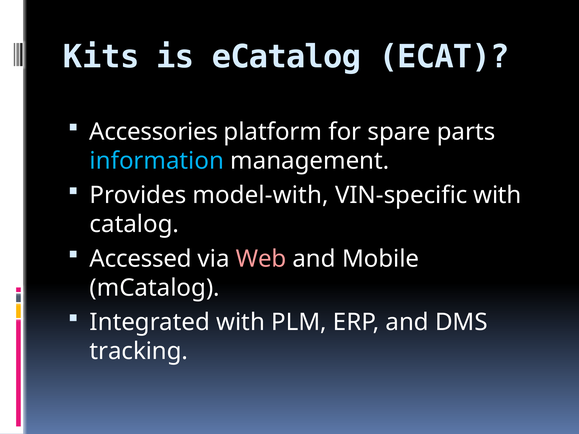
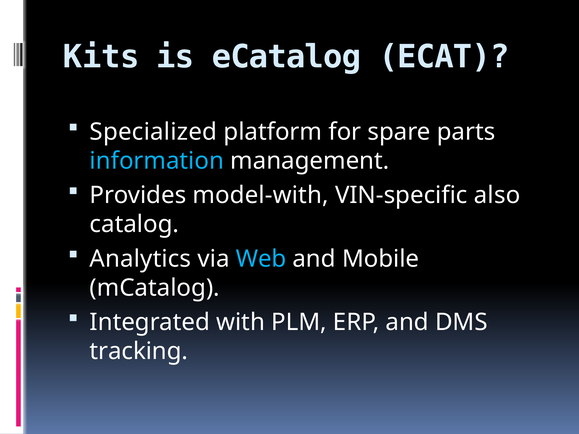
Accessories: Accessories -> Specialized (153, 132)
VIN-specific with: with -> also (497, 195)
Accessed: Accessed -> Analytics (140, 259)
Web colour: pink -> light blue (261, 259)
